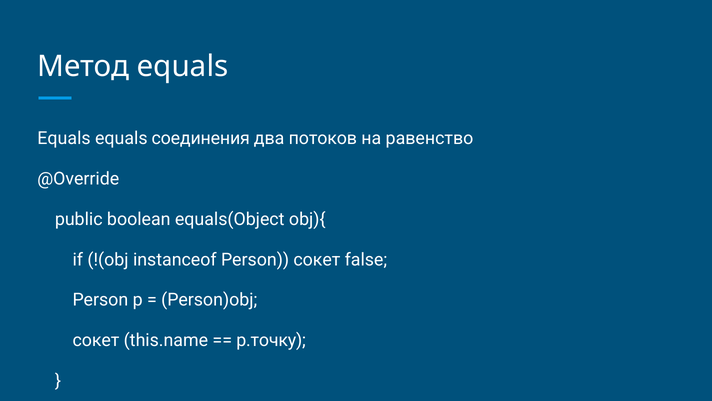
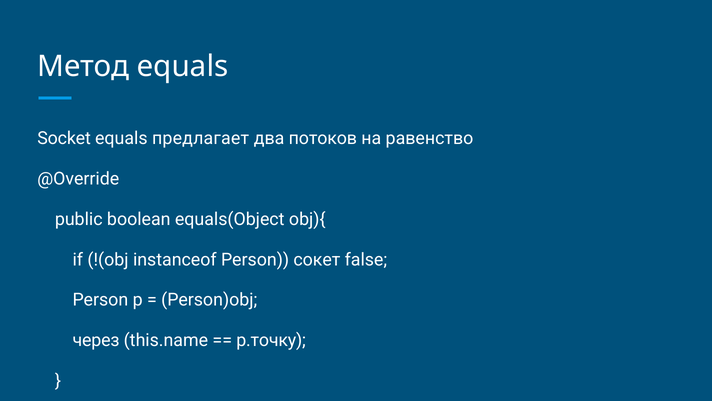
Equals: Equals -> Socket (64, 138)
соединения: соединения -> предлагает (201, 138)
сокет: сокет -> через (96, 340)
